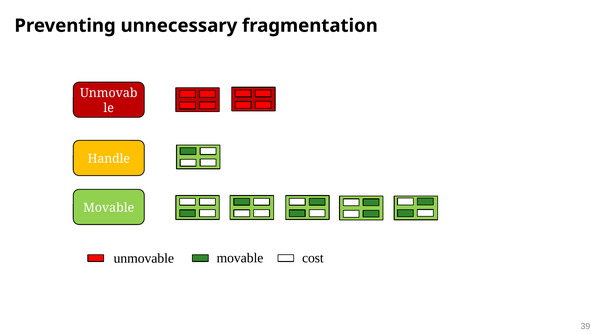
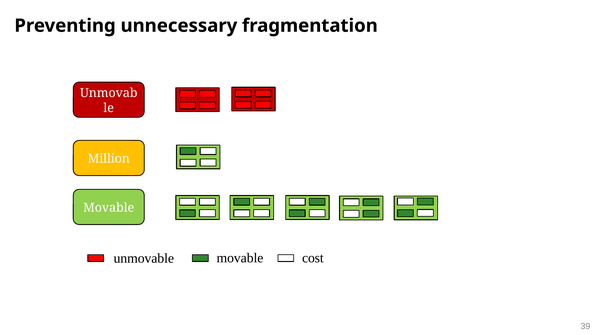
Handle: Handle -> Million (109, 159)
